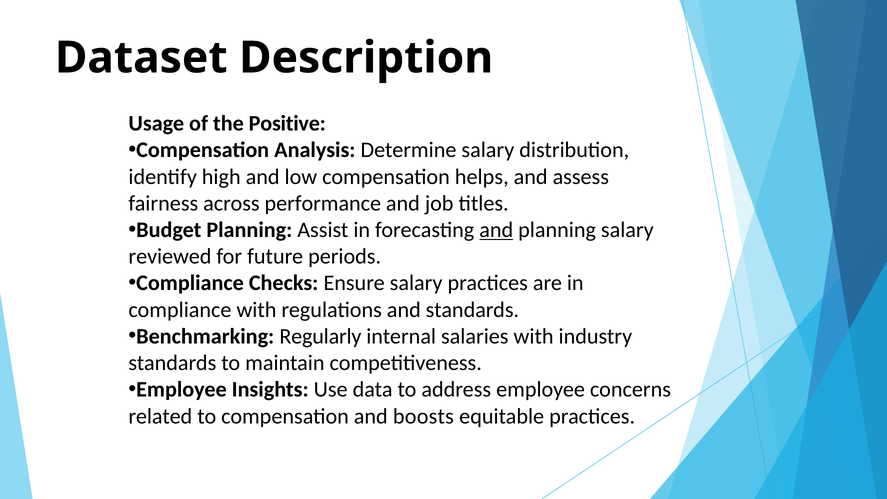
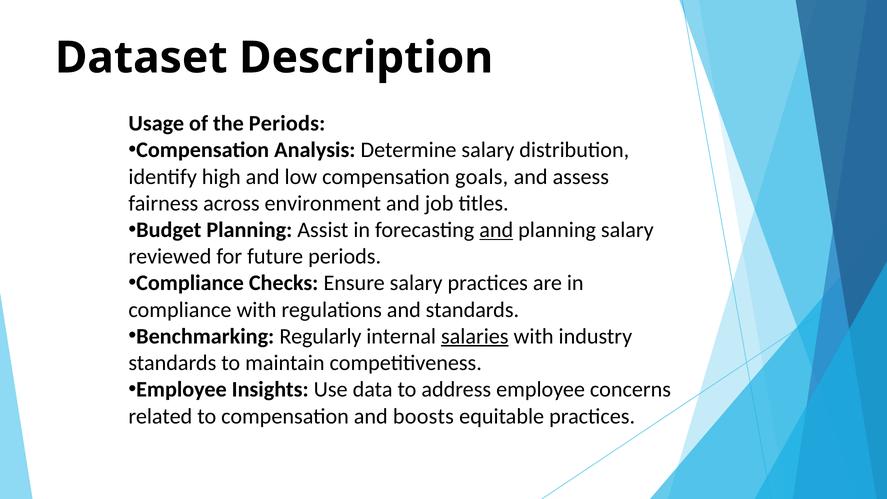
the Positive: Positive -> Periods (287, 123)
helps: helps -> goals (482, 177)
performance: performance -> environment (323, 203)
salaries underline: none -> present (475, 336)
